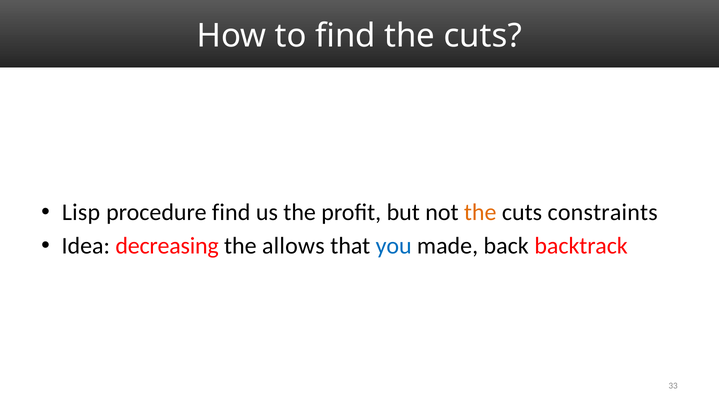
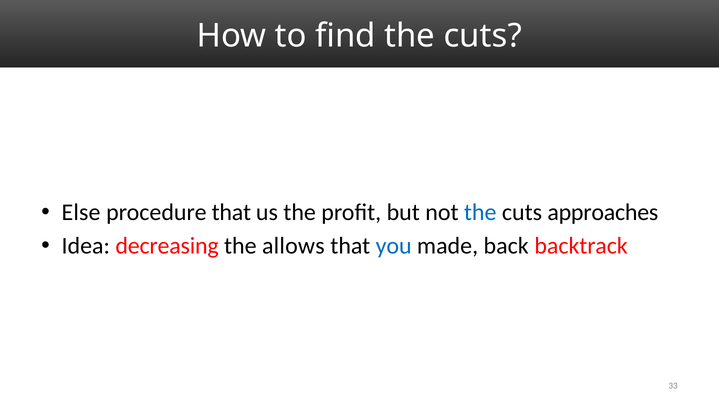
Lisp: Lisp -> Else (81, 213)
procedure find: find -> that (231, 213)
the colour: orange -> blue (480, 213)
constraints: constraints -> approaches (603, 213)
